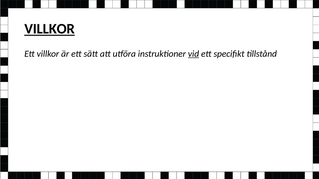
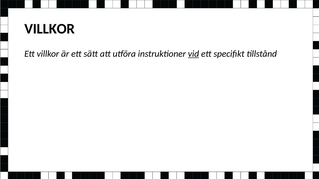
VILLKOR underline: present -> none (50, 29)
